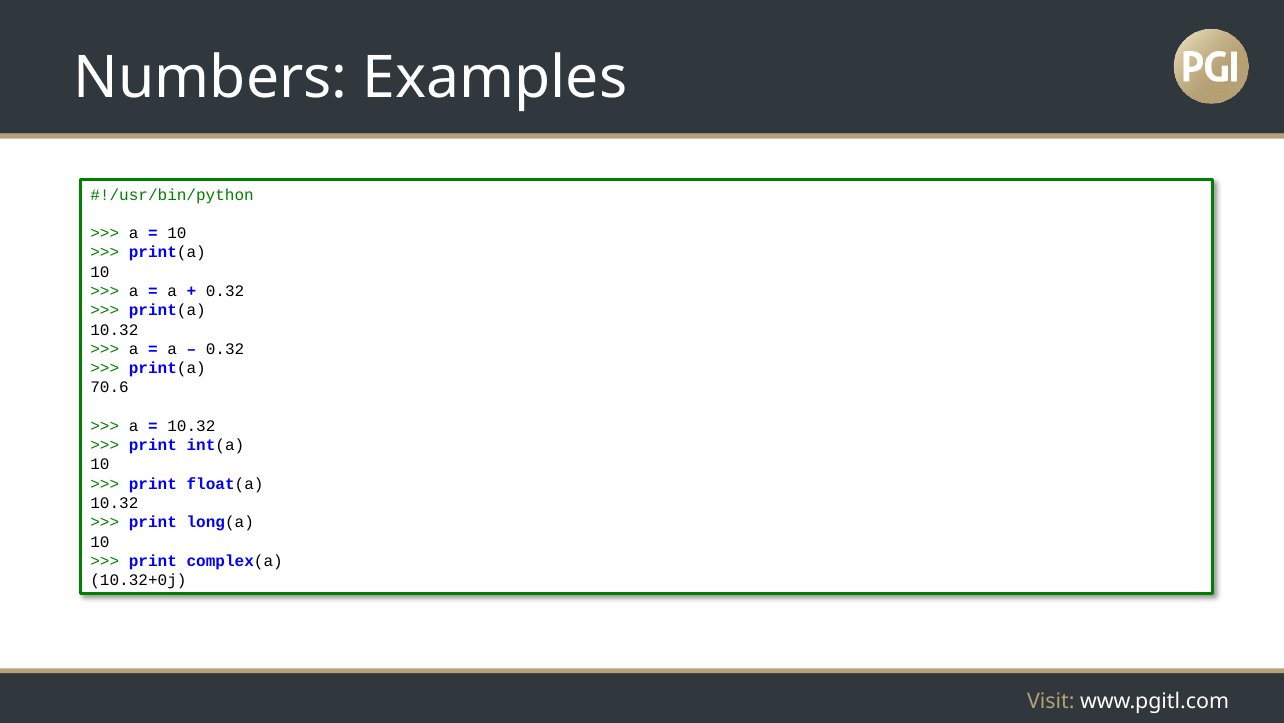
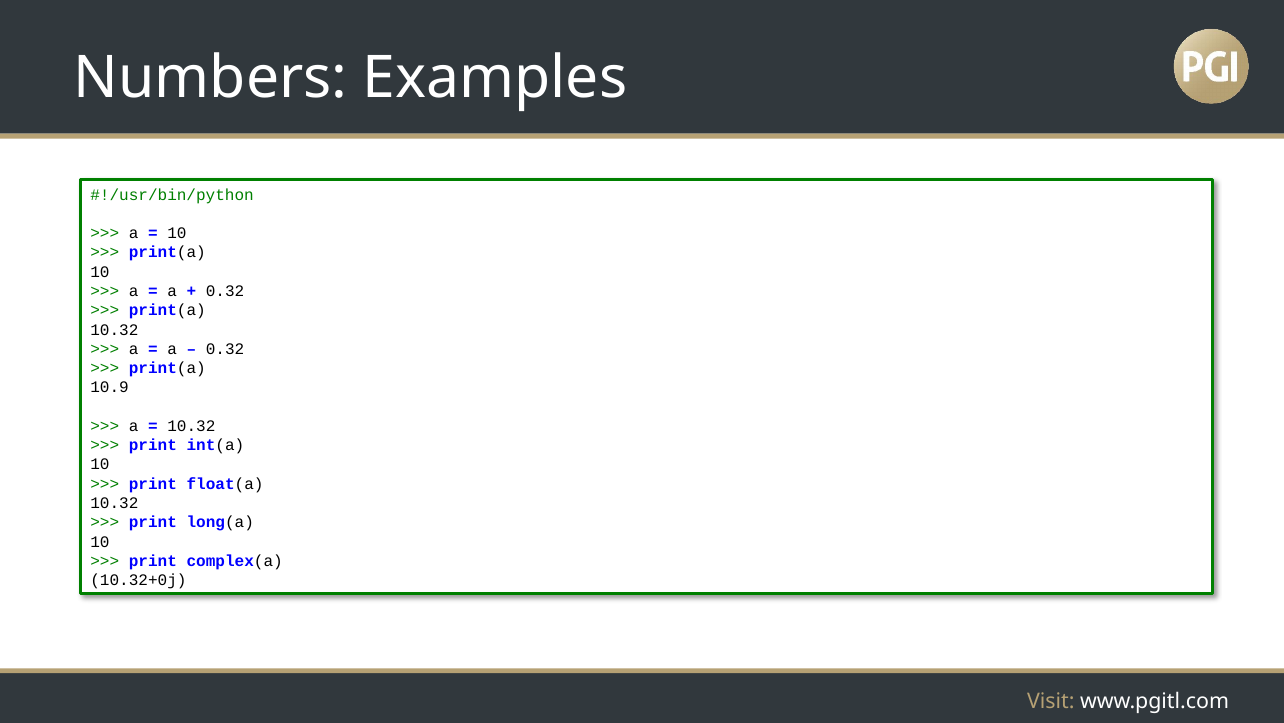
70.6: 70.6 -> 10.9 (110, 387)
